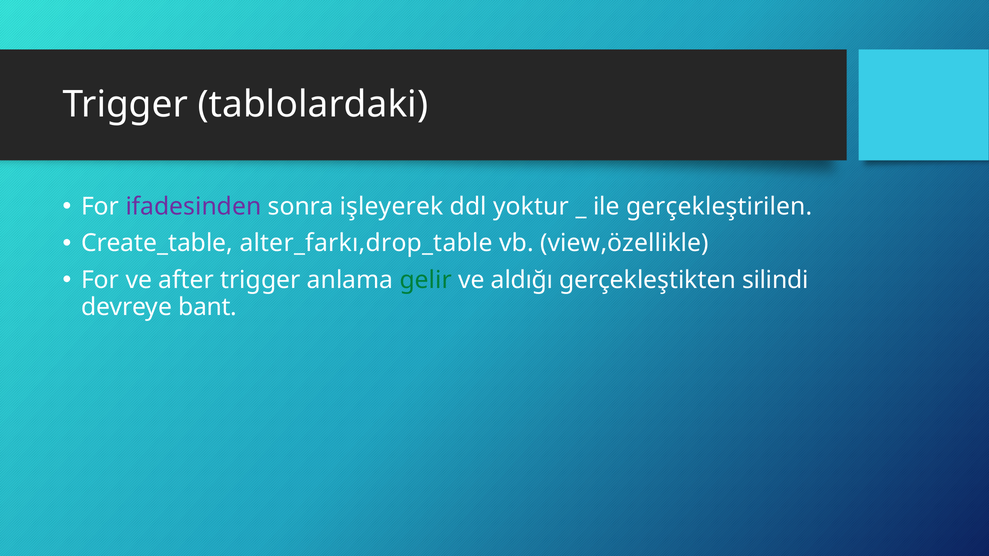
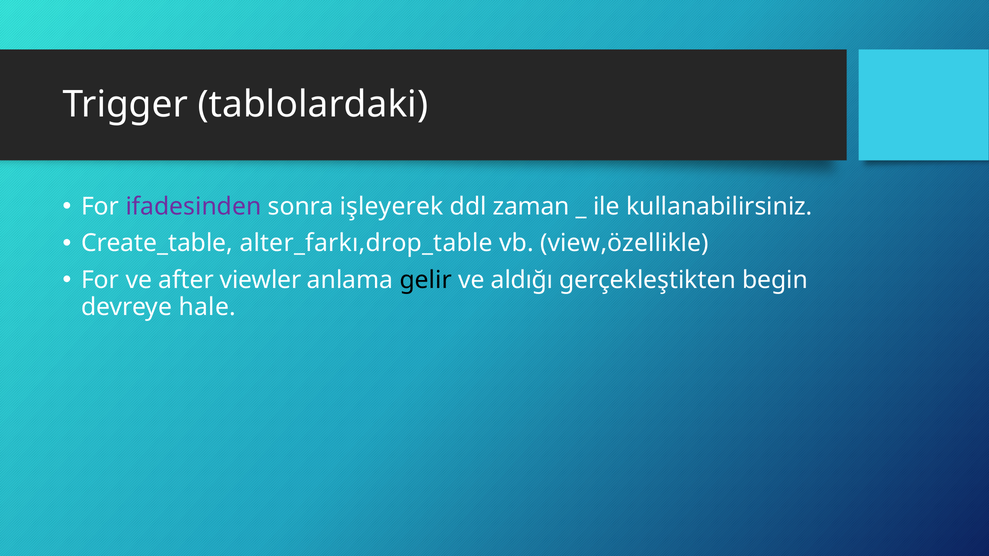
yoktur: yoktur -> zaman (531, 206)
gerçekleştirilen: gerçekleştirilen -> kullanabilirsiniz (719, 206)
after trigger: trigger -> viewler (261, 280)
gelir colour: green -> black (426, 280)
silindi: silindi -> begin (775, 280)
bant: bant -> hale (207, 307)
